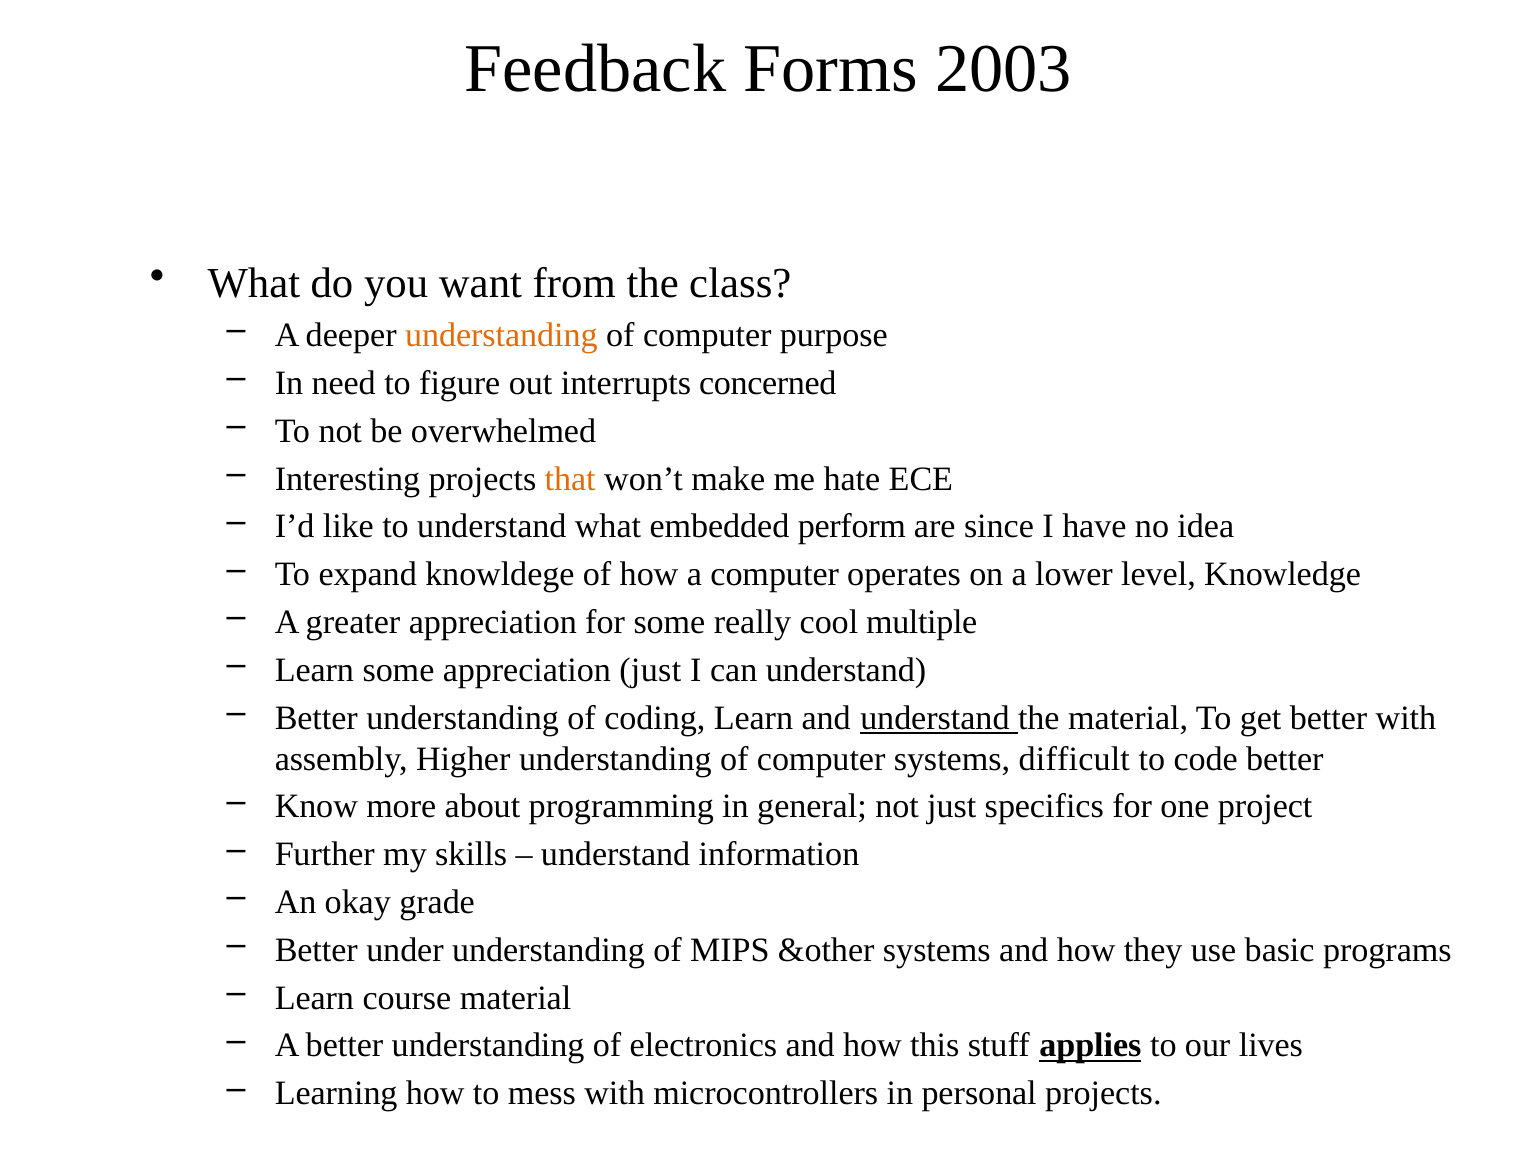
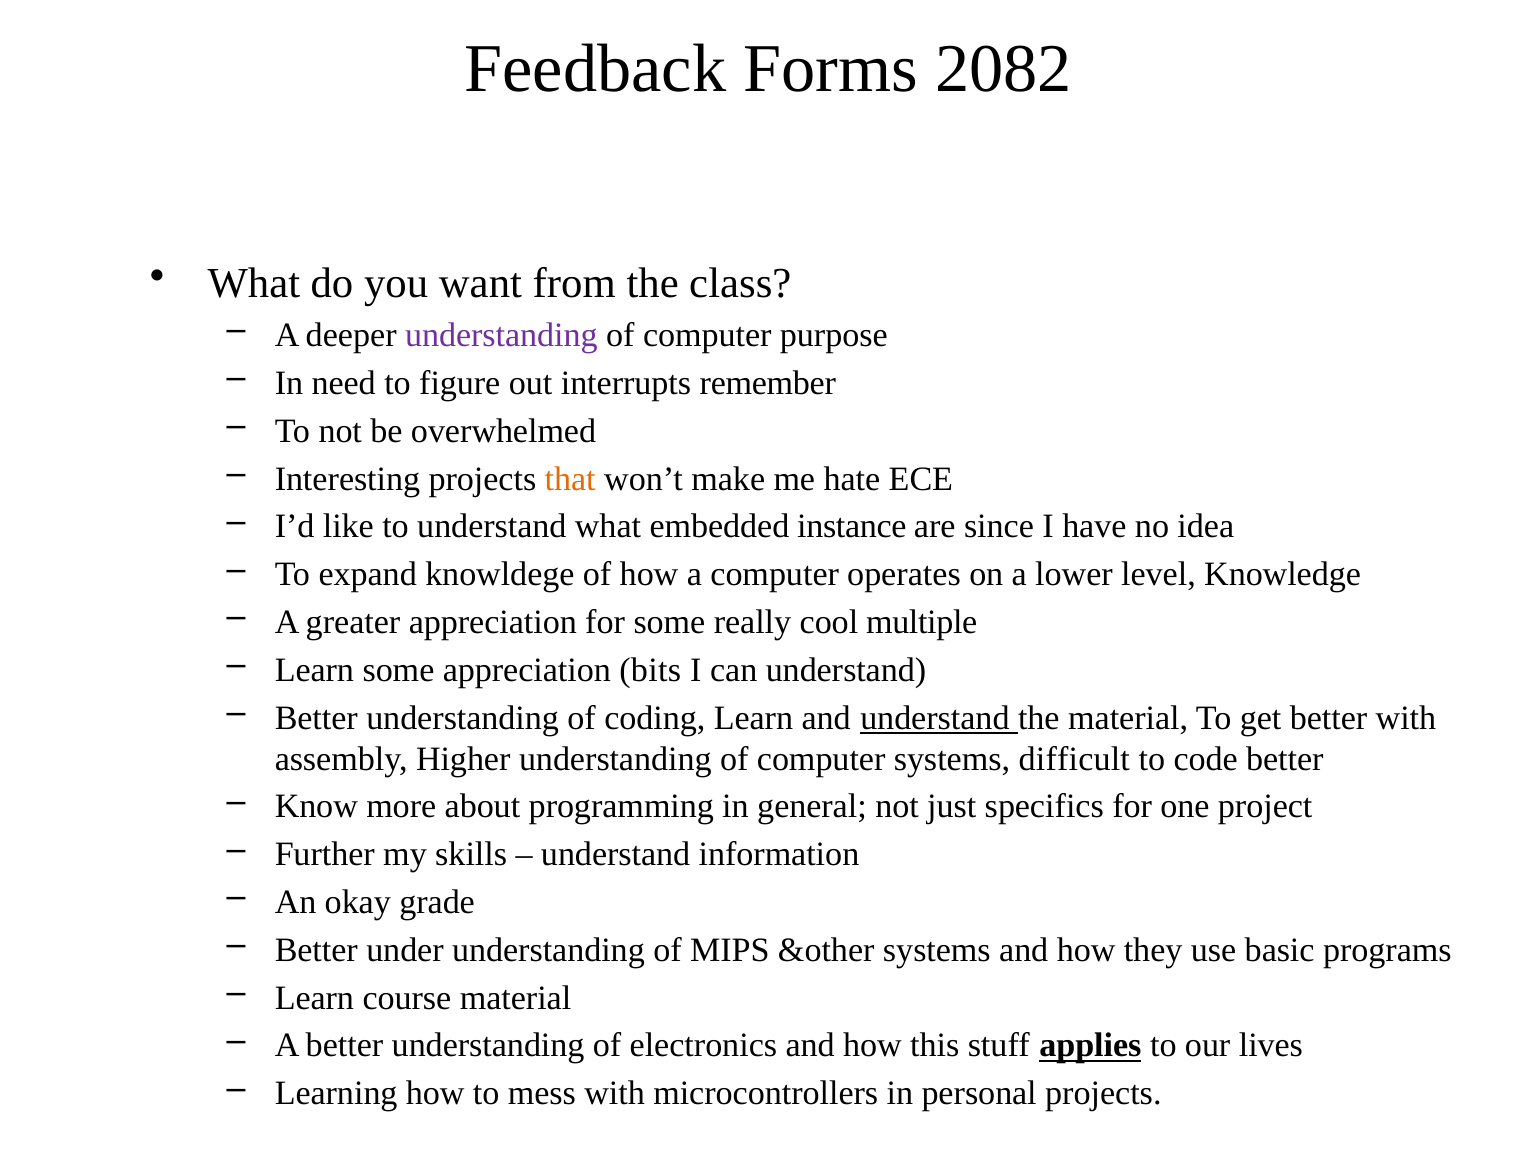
2003: 2003 -> 2082 (1003, 69)
understanding colour: orange -> purple (501, 335)
concerned: concerned -> remember (768, 383)
perform: perform -> instance (852, 526)
appreciation just: just -> bits (650, 670)
